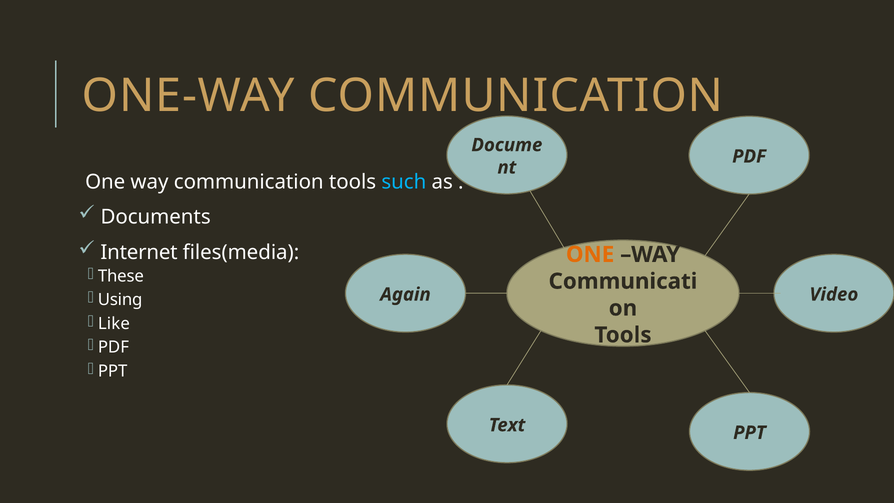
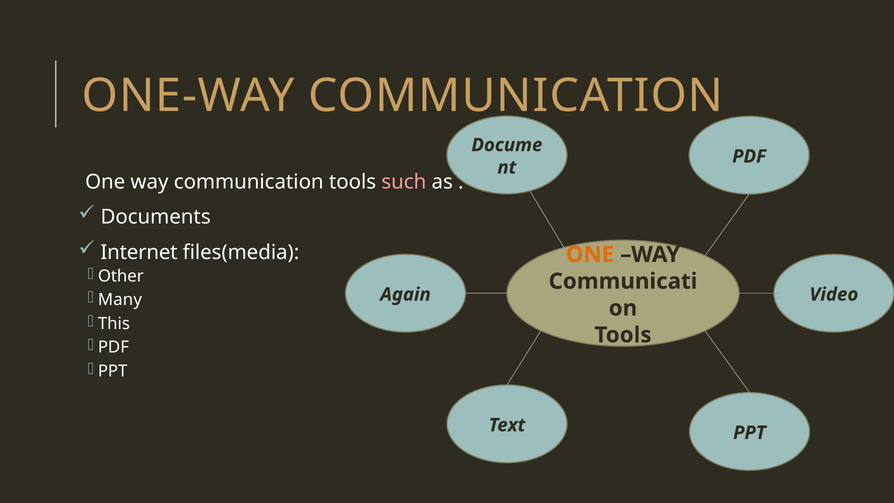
such colour: light blue -> pink (404, 182)
These: These -> Other (121, 276)
Using: Using -> Many (120, 300)
Like: Like -> This (114, 324)
